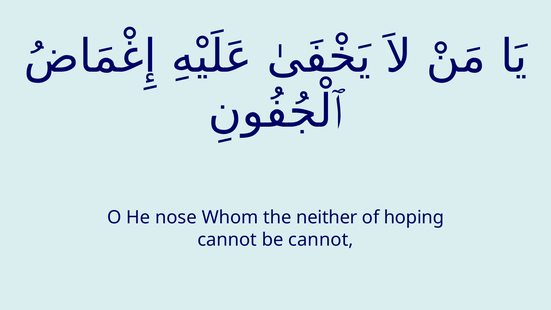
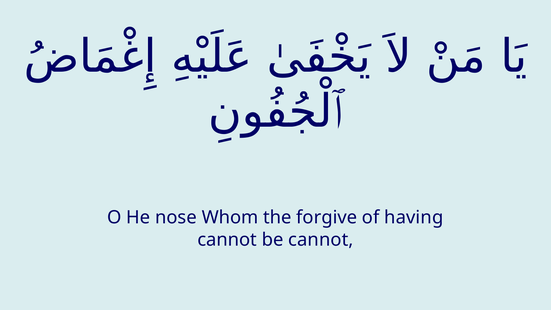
neither: neither -> forgive (327, 218)
hoping: hoping -> having (414, 218)
